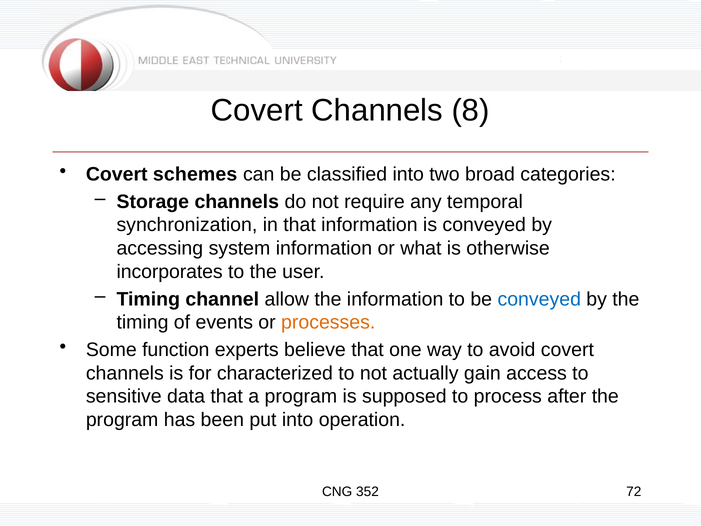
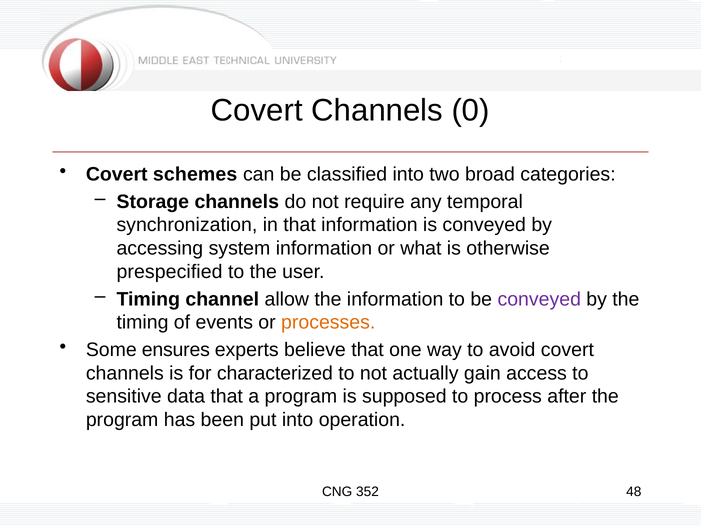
8: 8 -> 0 (471, 110)
incorporates: incorporates -> prespecified (170, 272)
conveyed colour: blue -> purple (539, 299)
function: function -> ensures (176, 350)
72: 72 -> 48 (634, 492)
